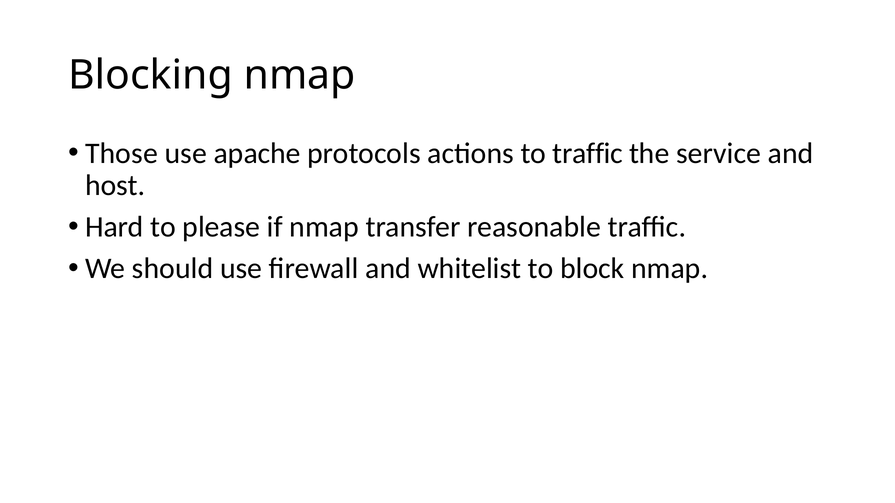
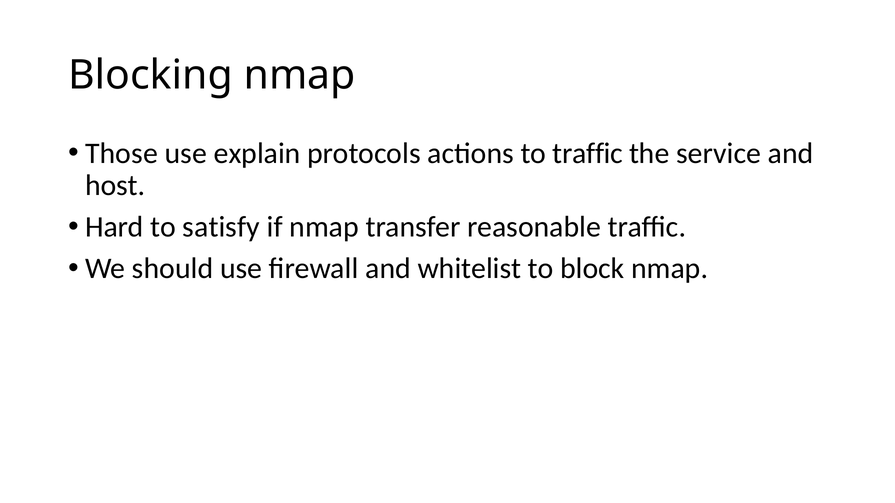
apache: apache -> explain (257, 153)
please: please -> satisfy (221, 227)
